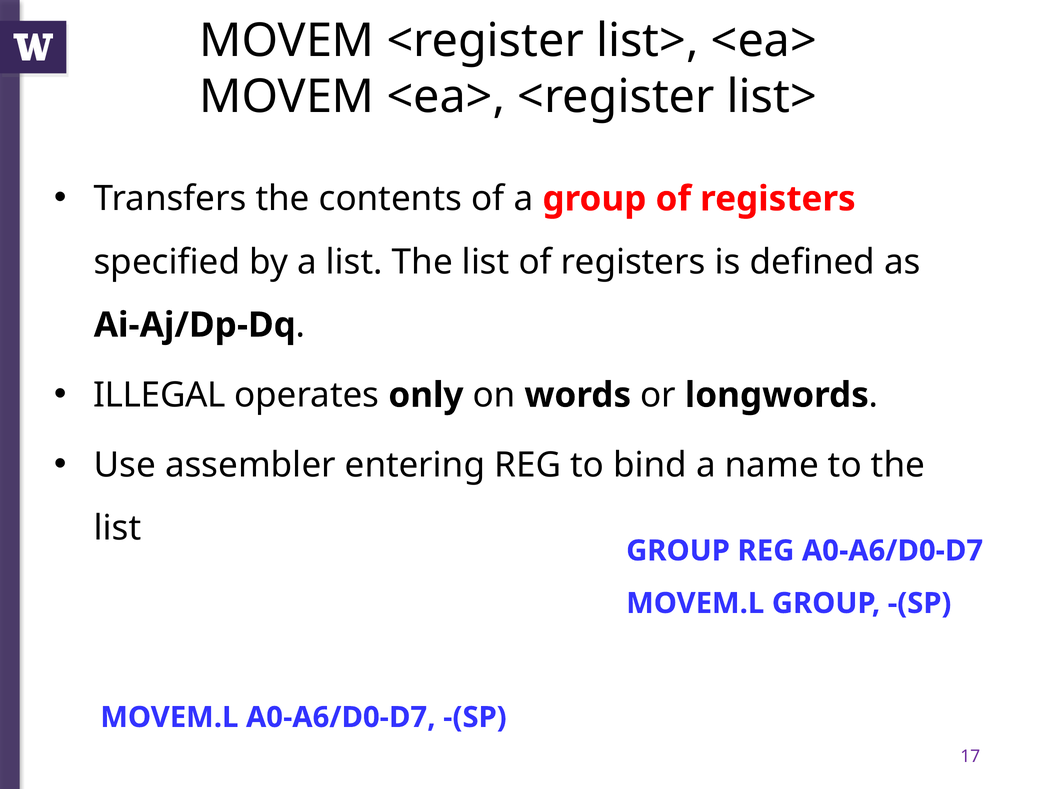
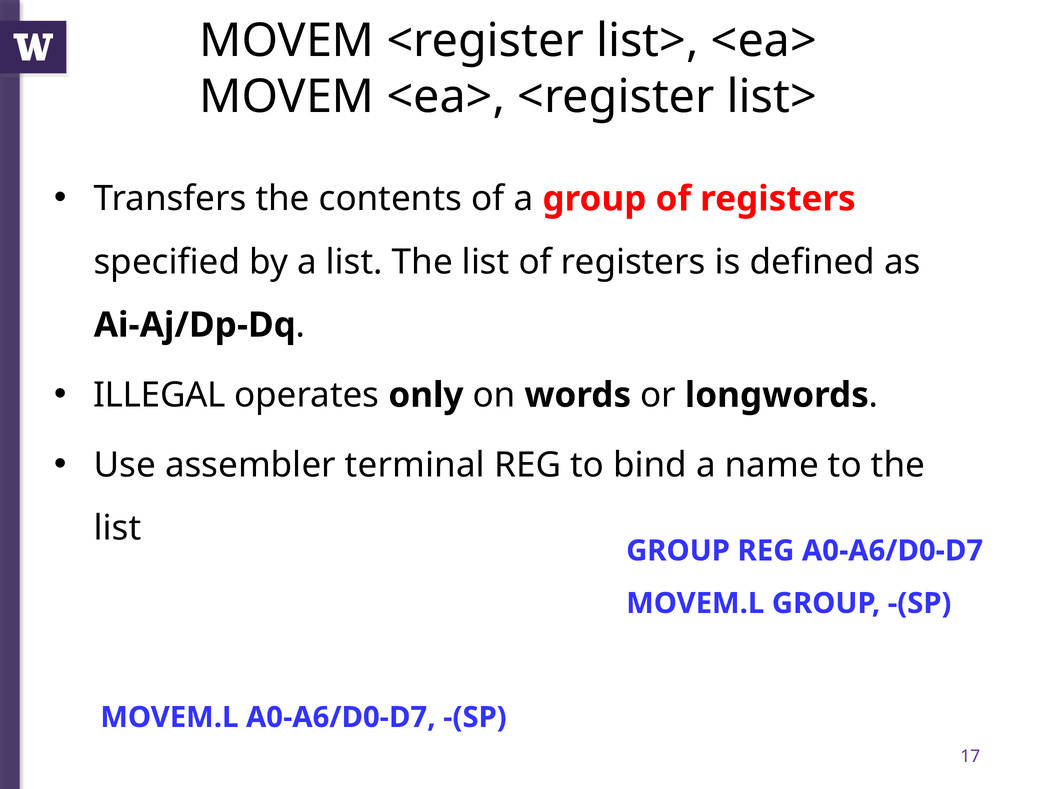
entering: entering -> terminal (415, 465)
